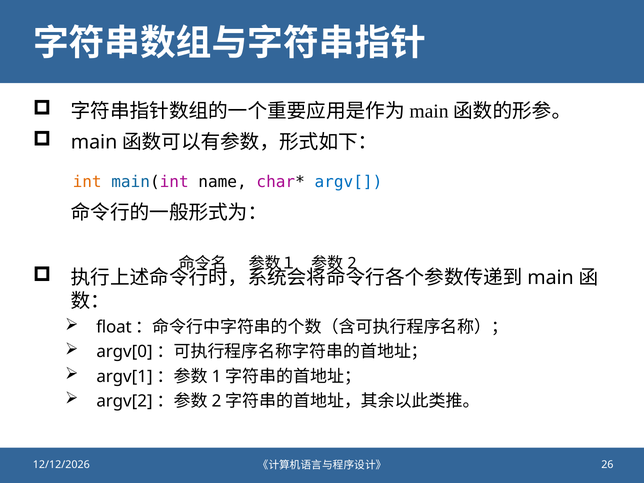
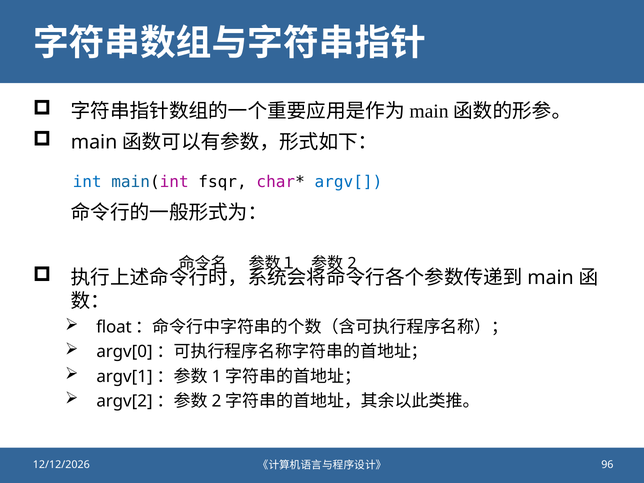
int colour: orange -> blue (87, 182)
name: name -> fsqr (223, 182)
26: 26 -> 96 (607, 464)
